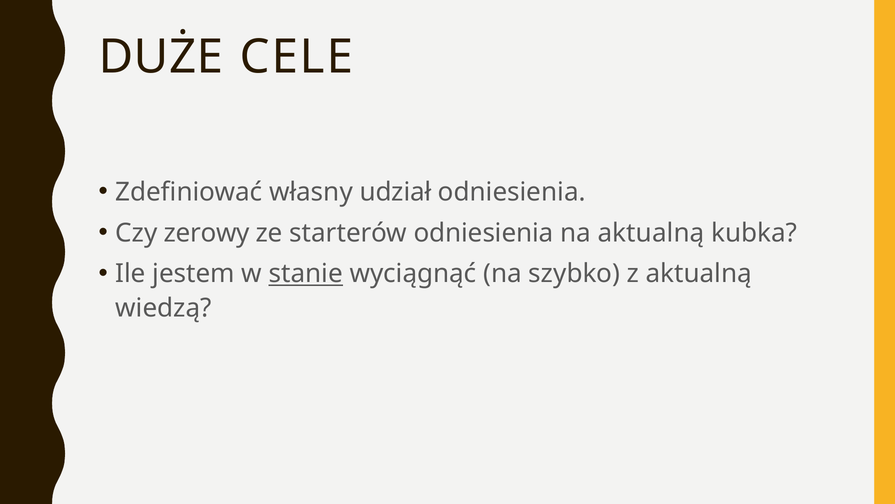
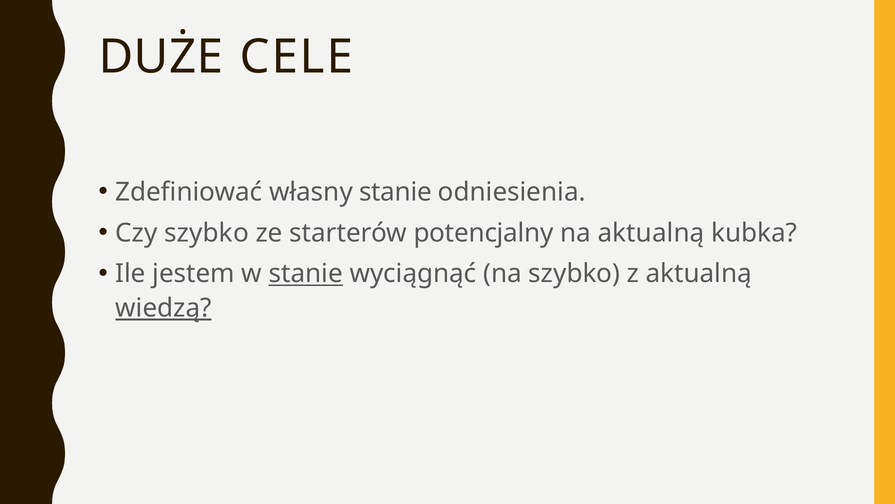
własny udział: udział -> stanie (396, 192)
Czy zerowy: zerowy -> szybko (206, 233)
starterów odniesienia: odniesienia -> potencjalny (484, 233)
wiedzą underline: none -> present (163, 308)
